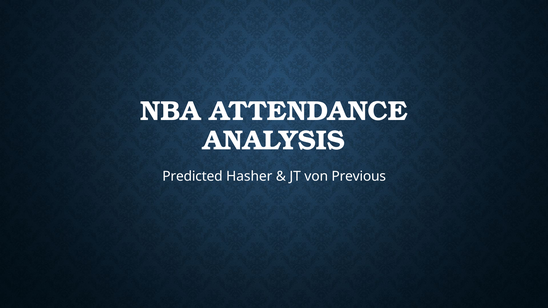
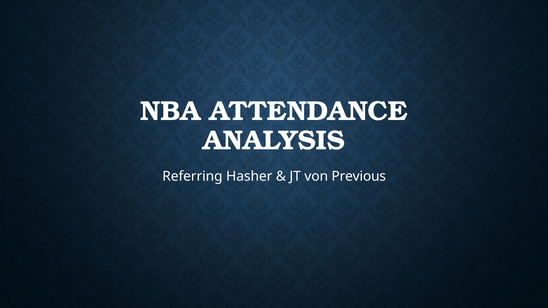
Predicted: Predicted -> Referring (192, 176)
